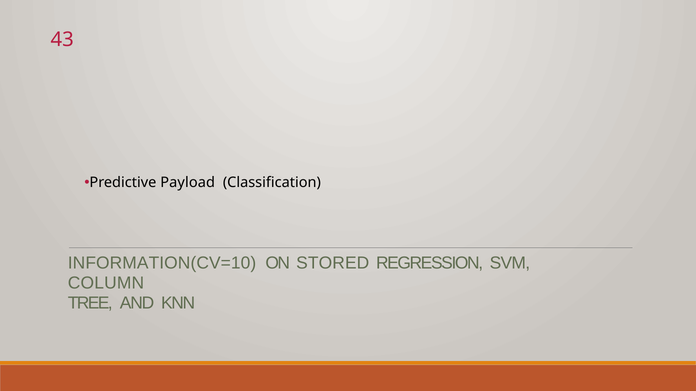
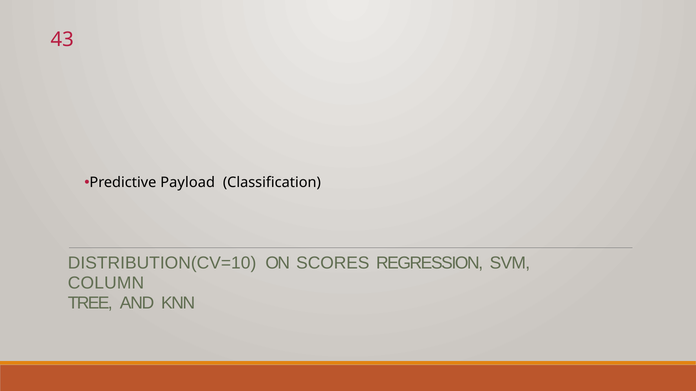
INFORMATION(CV=10: INFORMATION(CV=10 -> DISTRIBUTION(CV=10 (162, 264)
STORED: STORED -> SCORES (333, 264)
